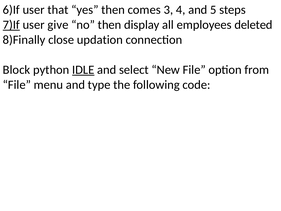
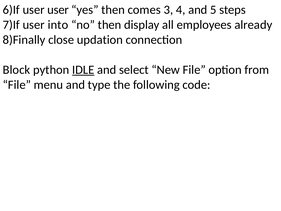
user that: that -> user (58, 10)
7)If underline: present -> none (11, 25)
give: give -> into (58, 25)
deleted: deleted -> already (253, 25)
